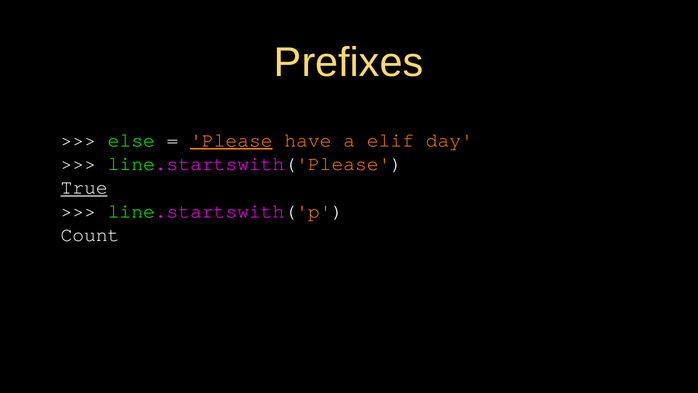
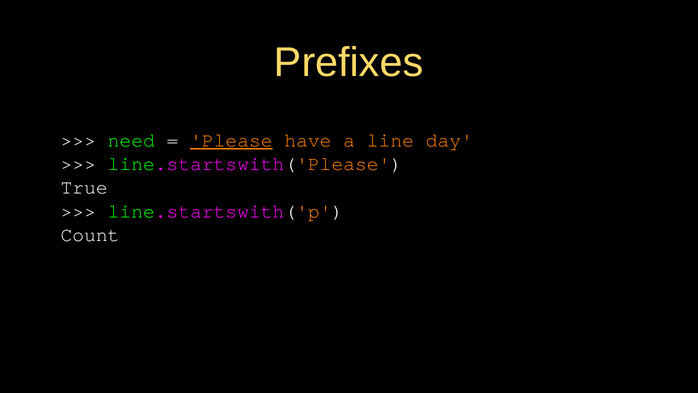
else: else -> need (131, 140)
elif: elif -> line (390, 140)
True underline: present -> none (84, 187)
